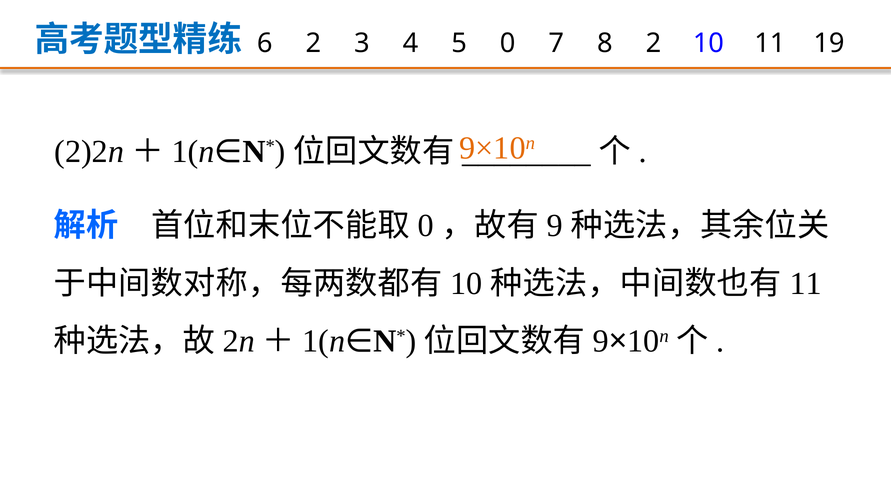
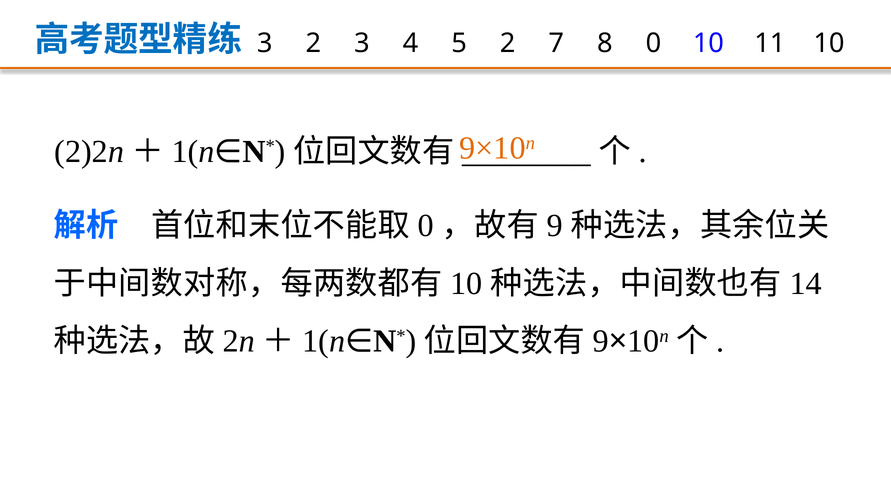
6: 6 -> 3 (265, 43)
5 0: 0 -> 2 (508, 43)
8 2: 2 -> 0 (653, 43)
11 19: 19 -> 10 (829, 43)
11: 11 -> 14 (806, 284)
